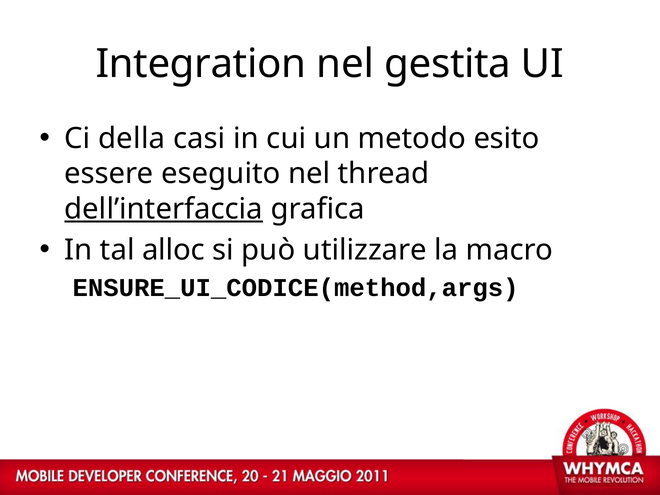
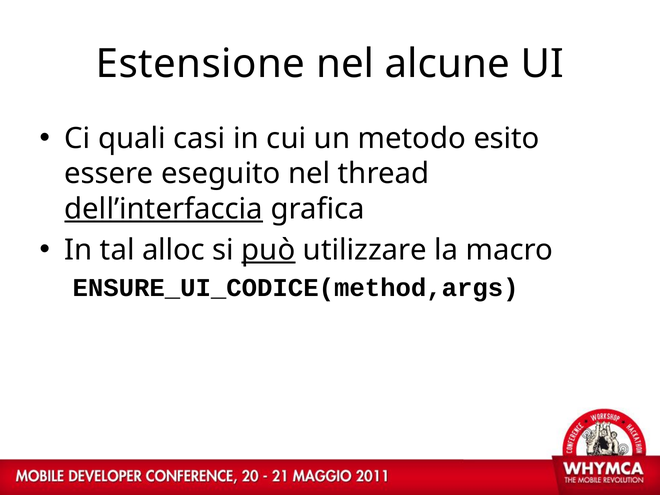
Integration: Integration -> Estensione (200, 64)
gestita: gestita -> alcune (447, 64)
della: della -> quali (132, 138)
può underline: none -> present (268, 250)
